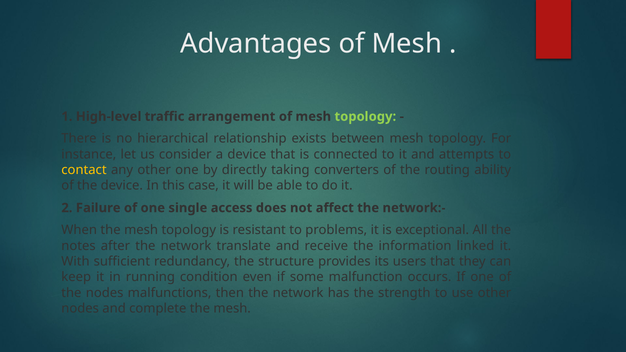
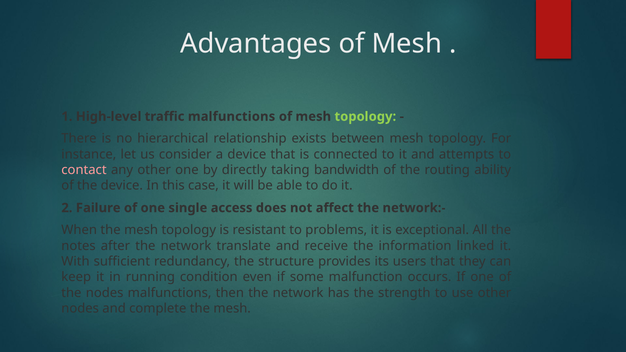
traffic arrangement: arrangement -> malfunctions (232, 117)
contact colour: yellow -> pink (84, 170)
converters: converters -> bandwidth (346, 170)
